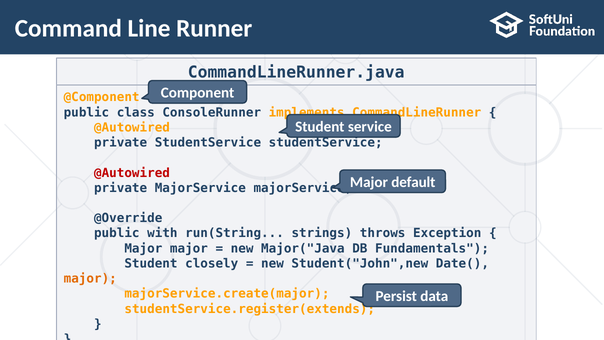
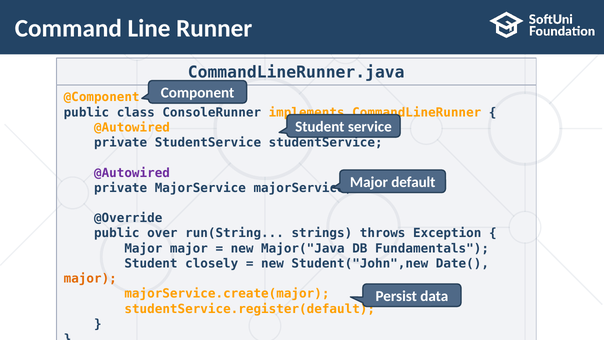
@Autowired colour: red -> purple (132, 173)
with: with -> over (162, 233)
studentService.register(extends: studentService.register(extends -> studentService.register(default (250, 309)
